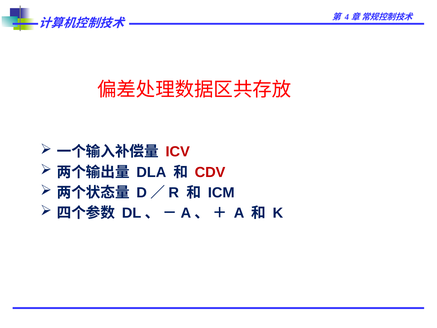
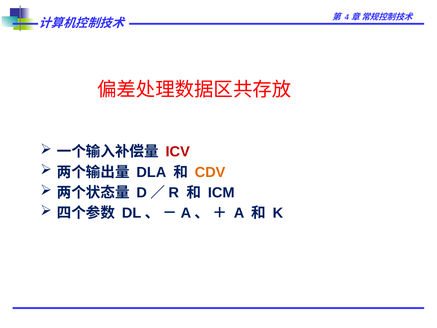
CDV colour: red -> orange (210, 172)
